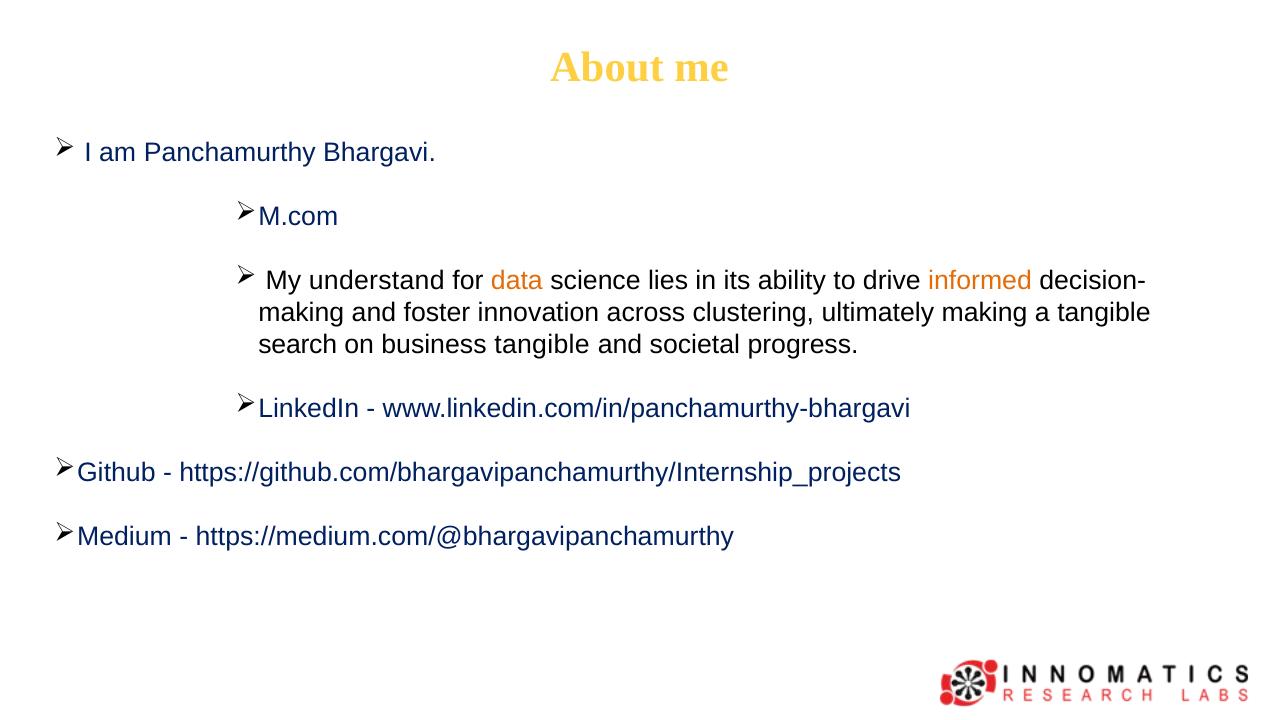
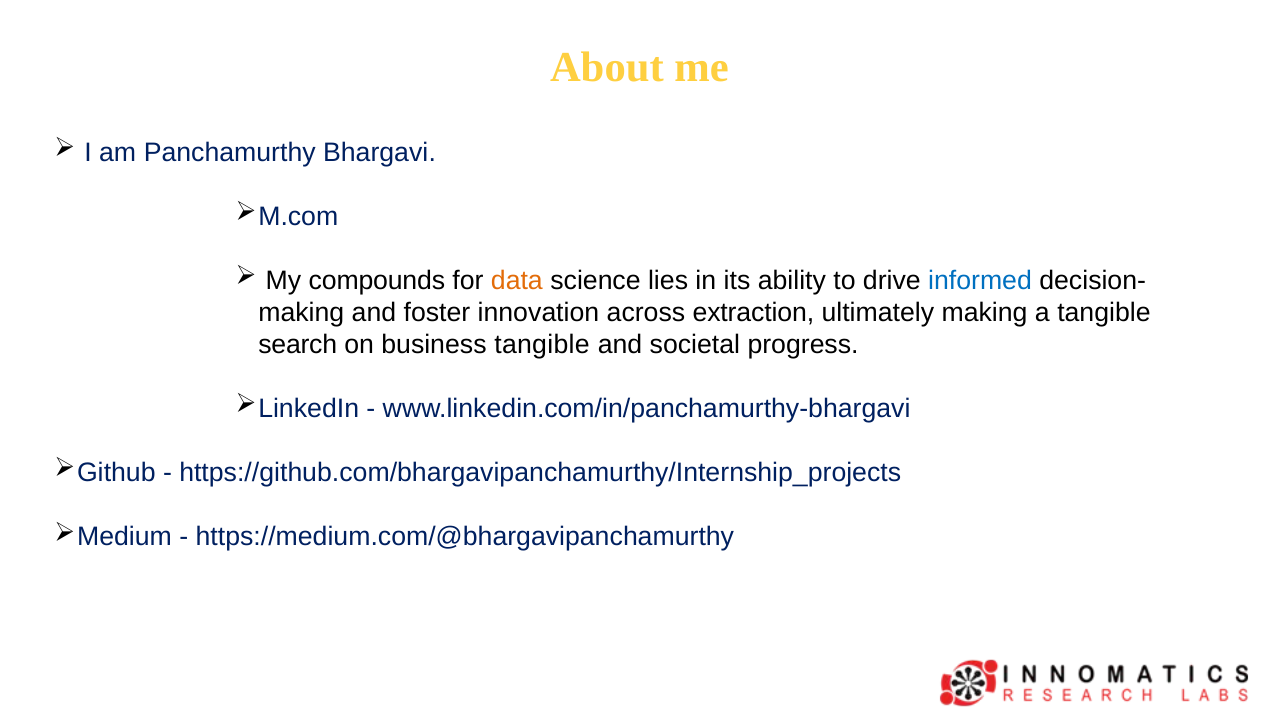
understand: understand -> compounds (377, 280)
informed colour: orange -> blue (980, 280)
clustering: clustering -> extraction (753, 312)
